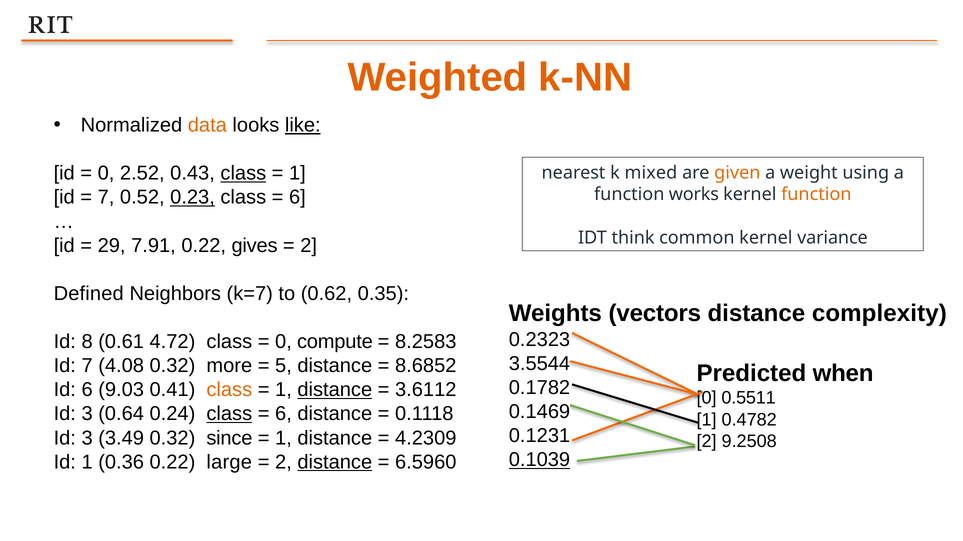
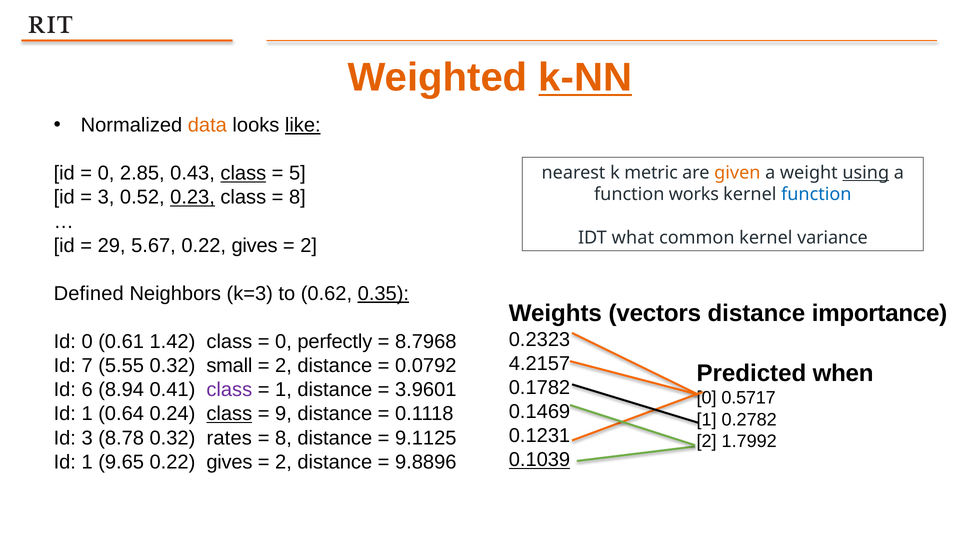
k-NN underline: none -> present (585, 78)
2.52: 2.52 -> 2.85 (142, 174)
1: 1 -> 5 (297, 174)
mixed: mixed -> metric (651, 173)
using underline: none -> present (866, 173)
7: 7 -> 3 (106, 198)
6: 6 -> 8 (297, 198)
function colour: orange -> blue (816, 195)
think: think -> what (633, 238)
7.91: 7.91 -> 5.67 (153, 246)
k=7: k=7 -> k=3 (250, 294)
0.35 underline: none -> present (383, 294)
complexity: complexity -> importance (880, 314)
Id 8: 8 -> 0 (87, 342)
4.72: 4.72 -> 1.42 (172, 342)
compute: compute -> perfectly (335, 342)
8.2583: 8.2583 -> 8.7968 (426, 342)
3.5544: 3.5544 -> 4.2157 (539, 364)
4.08: 4.08 -> 5.55 (121, 366)
more: more -> small (229, 366)
5: 5 -> 2 (283, 366)
8.6852: 8.6852 -> 0.0792 (426, 366)
9.03: 9.03 -> 8.94 (121, 390)
class colour: orange -> purple (229, 390)
distance underline: present -> none (335, 390)
3.6112: 3.6112 -> 3.9601 (426, 390)
0.5511: 0.5511 -> 0.5717 (749, 398)
3: 3 -> 1 (87, 414)
6: 6 -> 9 (283, 414)
0.4782: 0.4782 -> 0.2782 (749, 420)
3.49: 3.49 -> 8.78 (121, 438)
since: since -> rates (229, 438)
1: 1 -> 8 (283, 438)
4.2309: 4.2309 -> 9.1125 (426, 438)
9.2508: 9.2508 -> 1.7992 (749, 442)
0.36: 0.36 -> 9.65 (121, 463)
large: large -> gives (229, 463)
distance underline: present -> none (335, 463)
6.5960: 6.5960 -> 9.8896 (426, 463)
